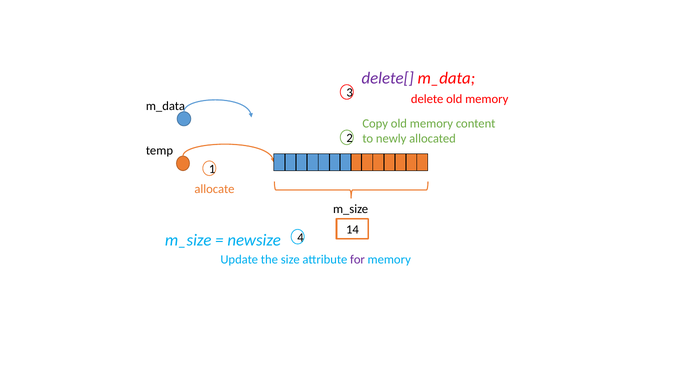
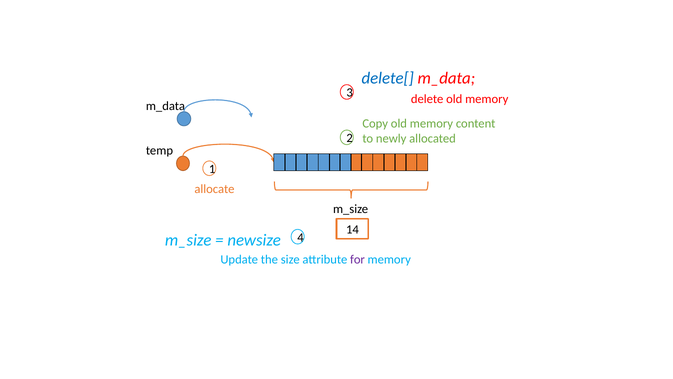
delete[ colour: purple -> blue (388, 78)
